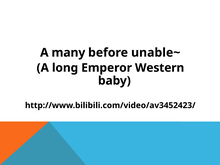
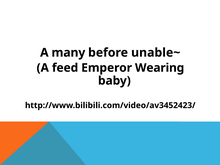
long: long -> feed (65, 68)
Western: Western -> Wearing (160, 68)
